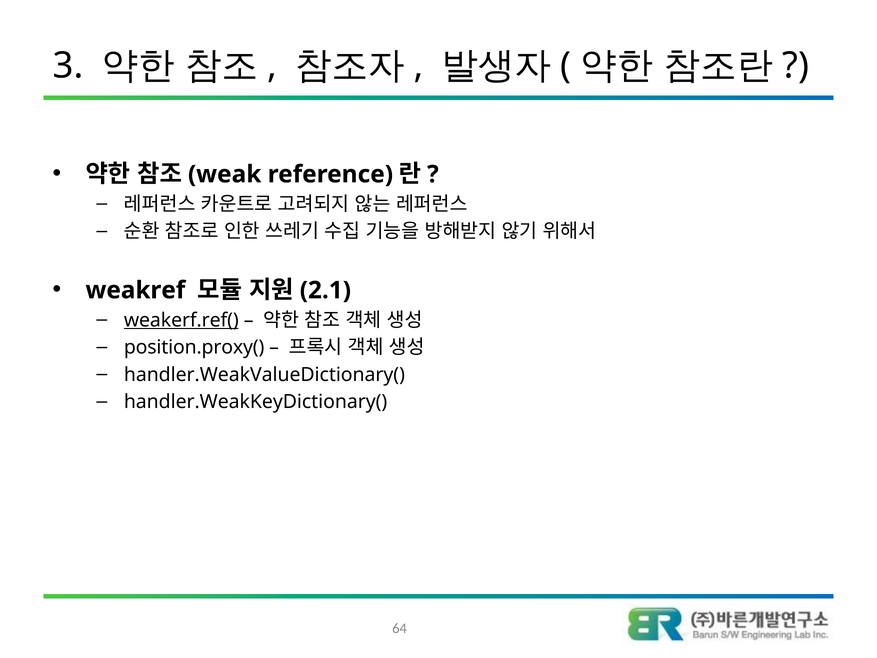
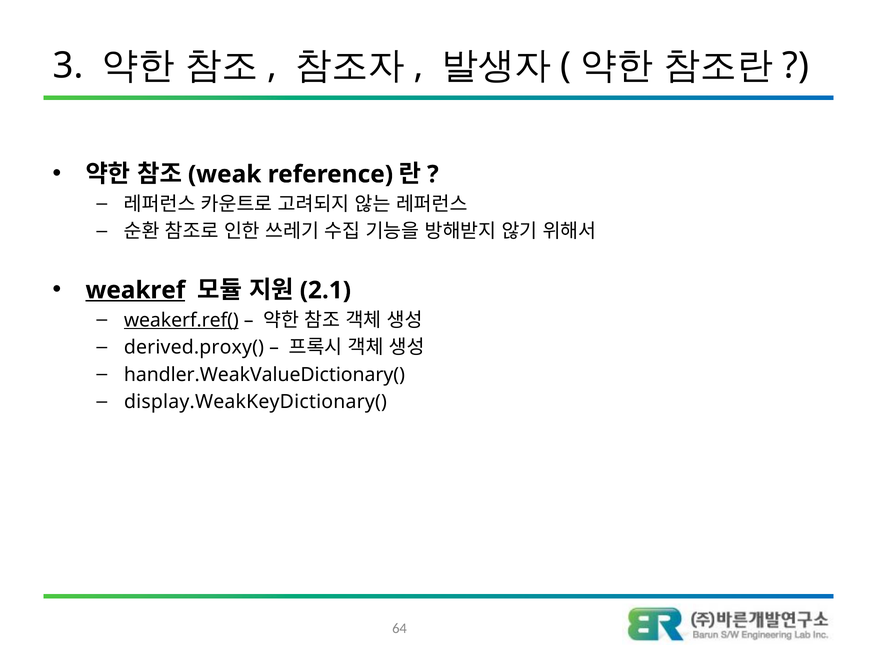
weakref underline: none -> present (135, 290)
position.proxy(: position.proxy( -> derived.proxy( (194, 347)
handler.WeakKeyDictionary(: handler.WeakKeyDictionary( -> display.WeakKeyDictionary( (255, 402)
